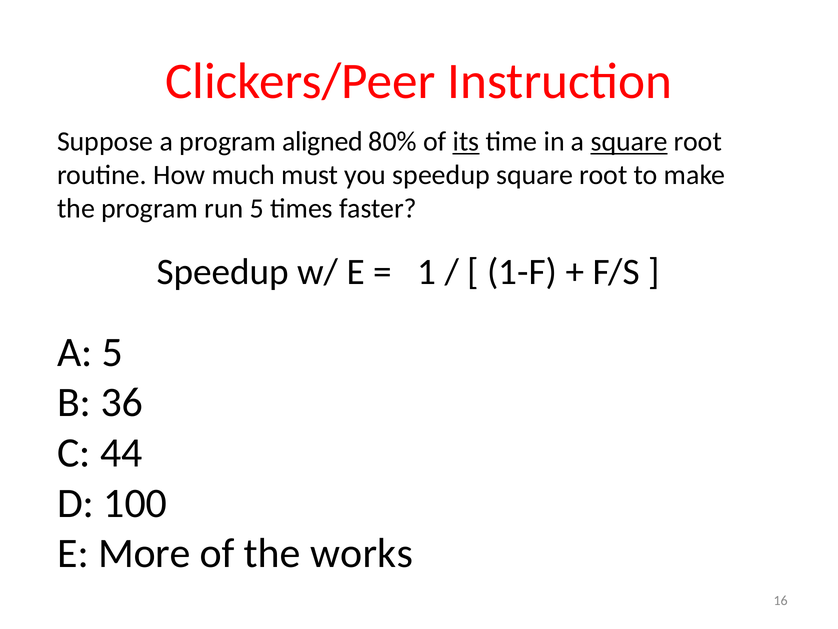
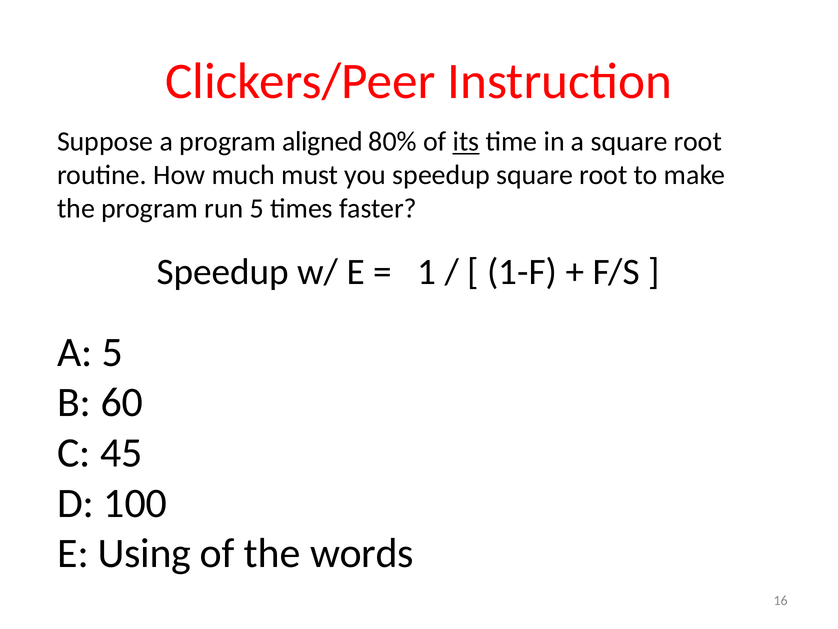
square underline: present -> none (629, 142)
36: 36 -> 60 (122, 402)
44: 44 -> 45 (121, 453)
More: More -> Using (144, 553)
works: works -> words (362, 553)
